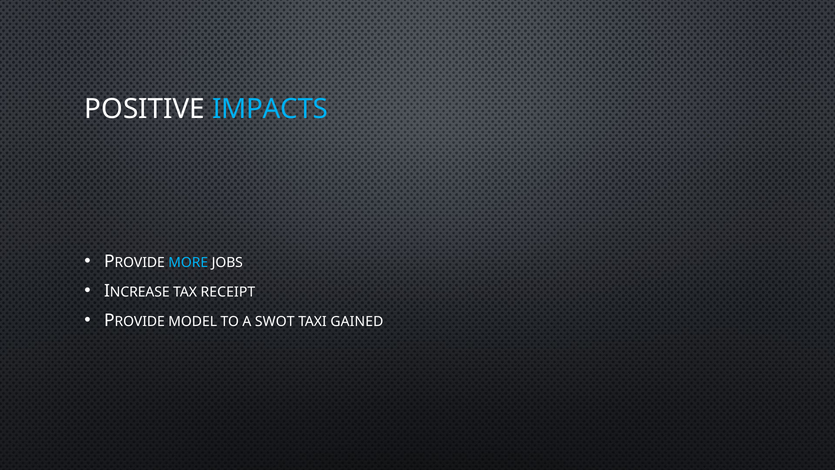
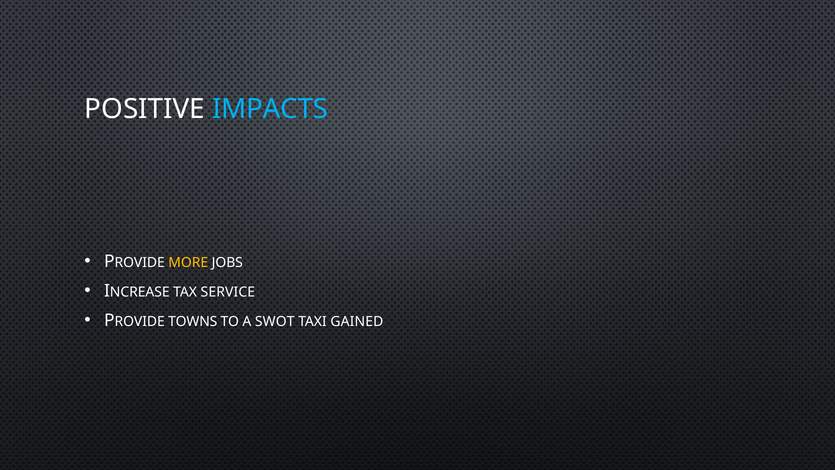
MORE colour: light blue -> yellow (188, 262)
RECEIPT: RECEIPT -> SERVICE (228, 292)
MODEL: MODEL -> TOWNS (193, 322)
